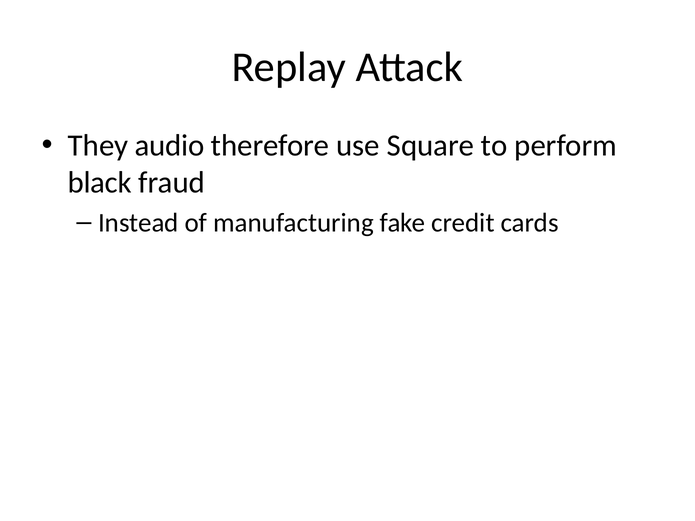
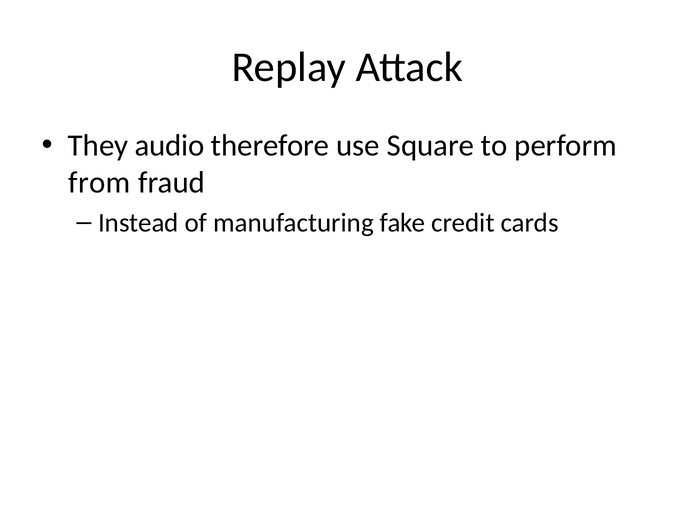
black: black -> from (99, 183)
